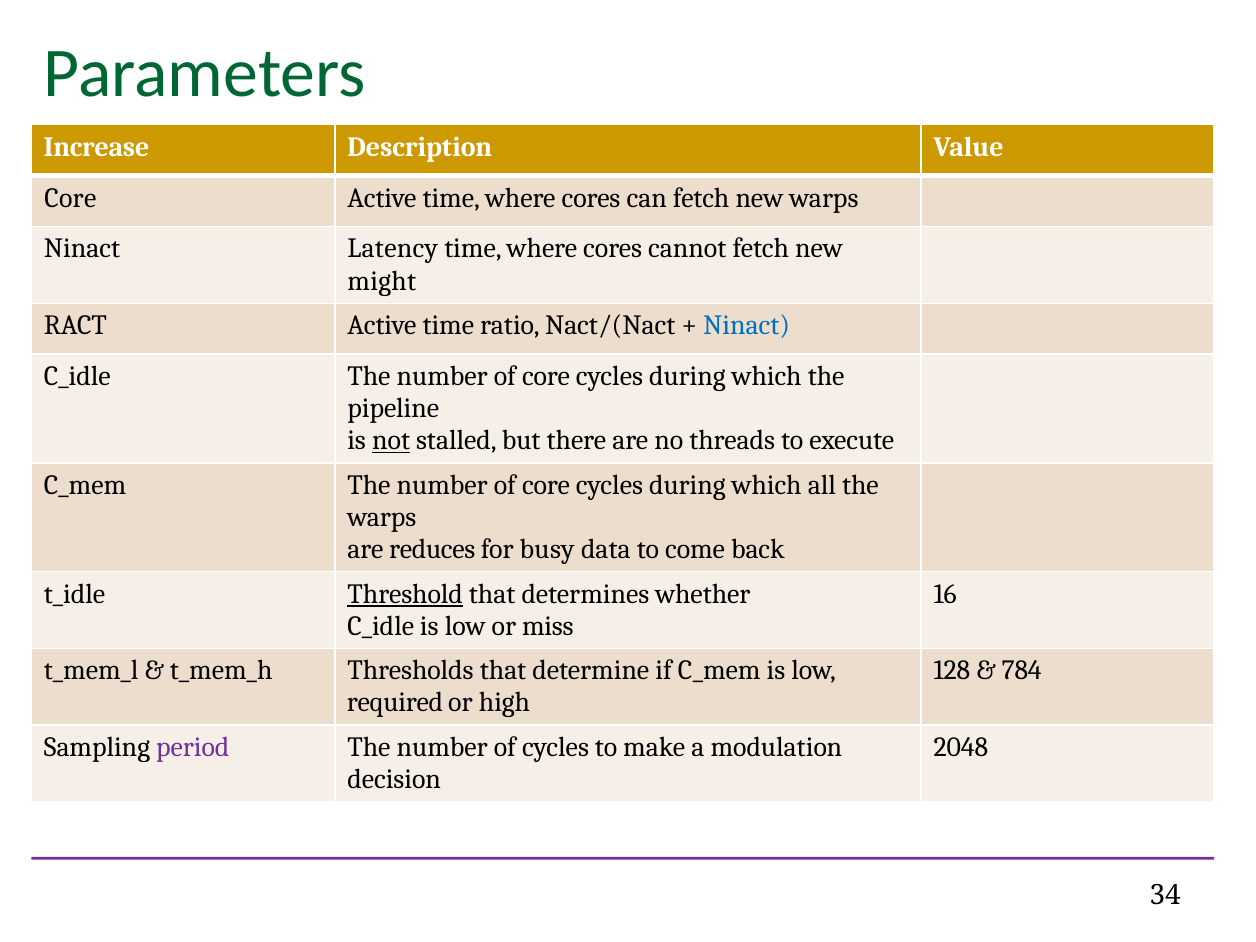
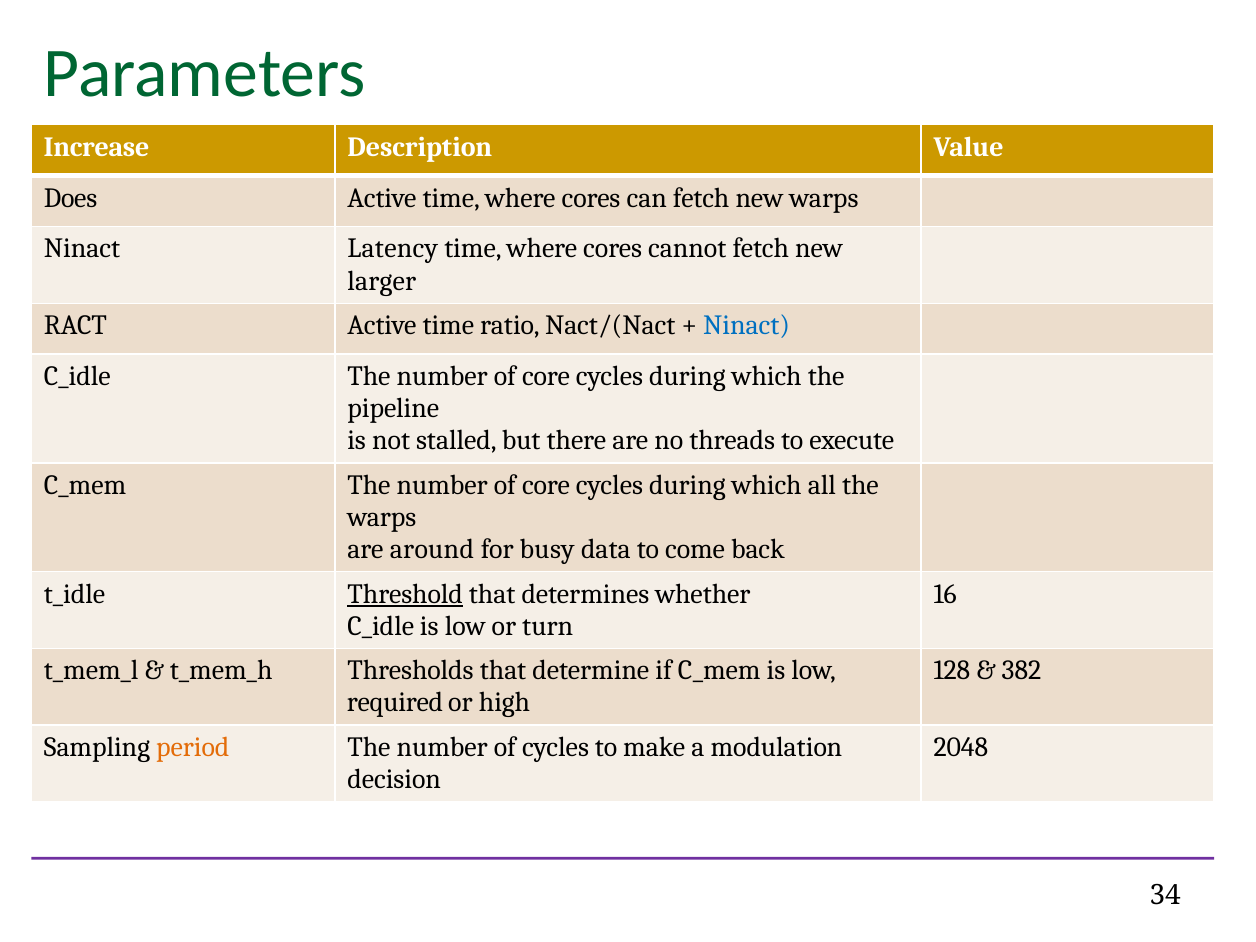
Core: Core -> Does (71, 198)
might: might -> larger (382, 281)
not underline: present -> none (391, 440)
reduces: reduces -> around (432, 549)
miss: miss -> turn (548, 626)
784: 784 -> 382 (1021, 671)
period colour: purple -> orange (193, 747)
